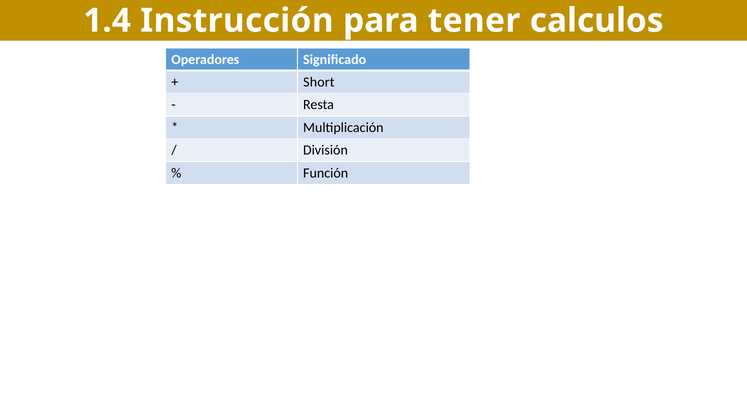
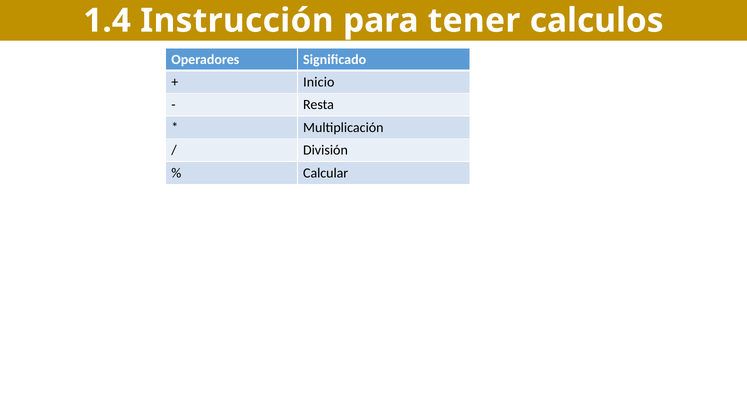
Short: Short -> Inicio (319, 82)
Función: Función -> Calcular (326, 173)
